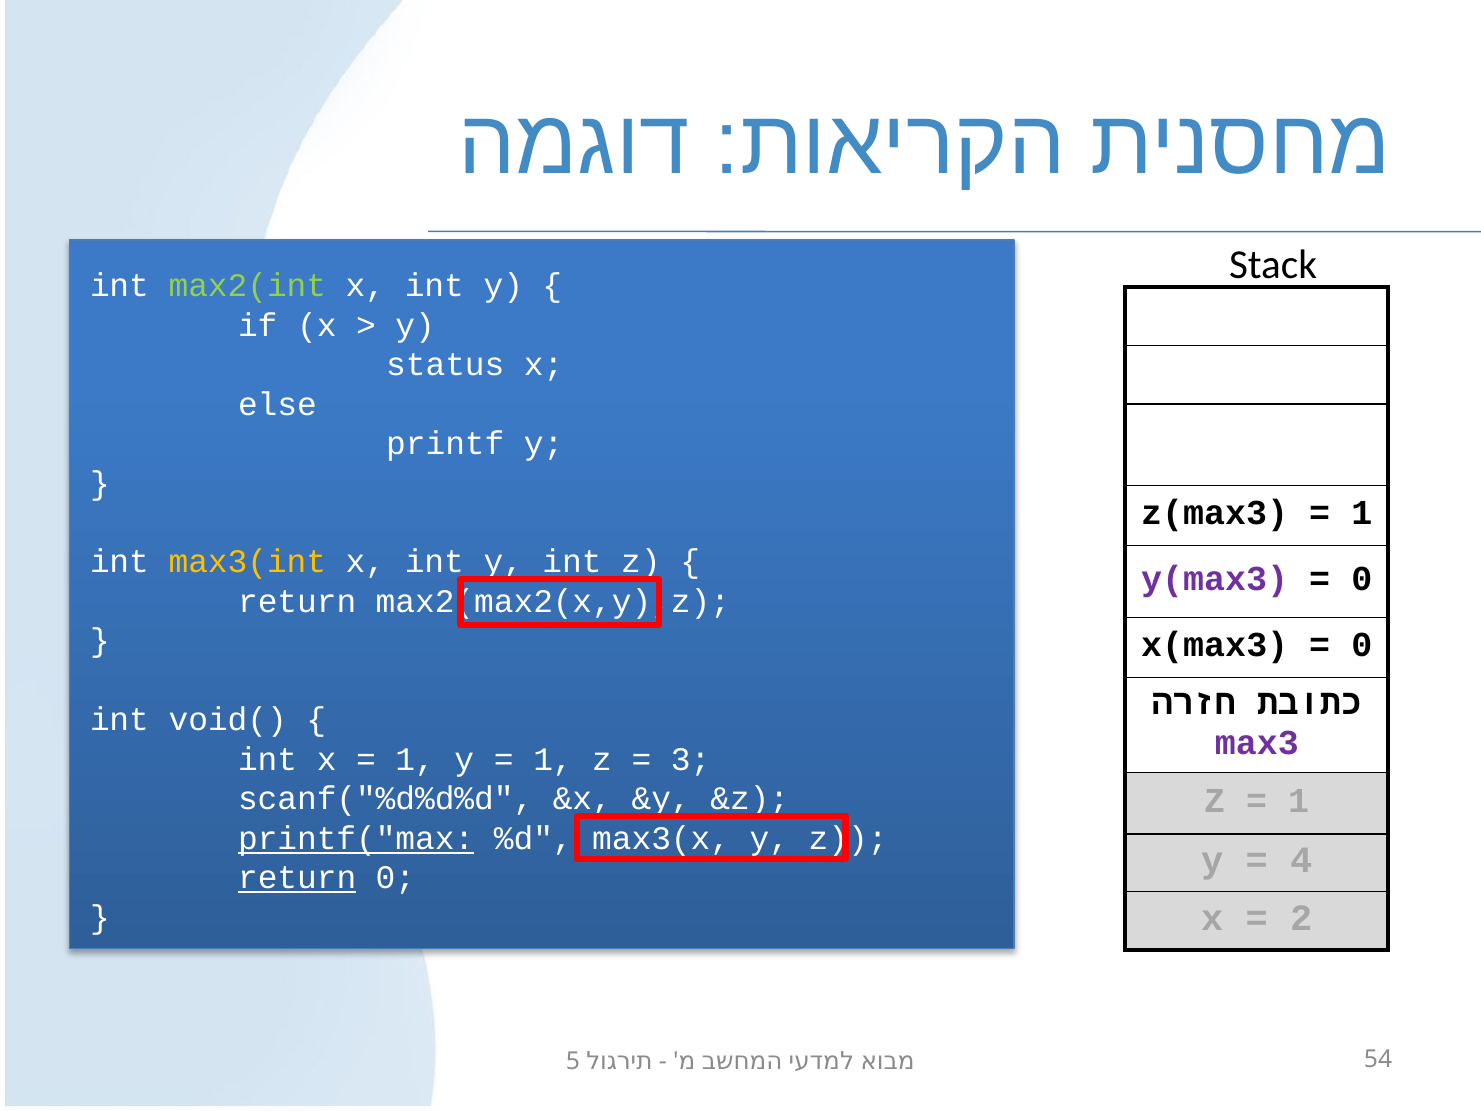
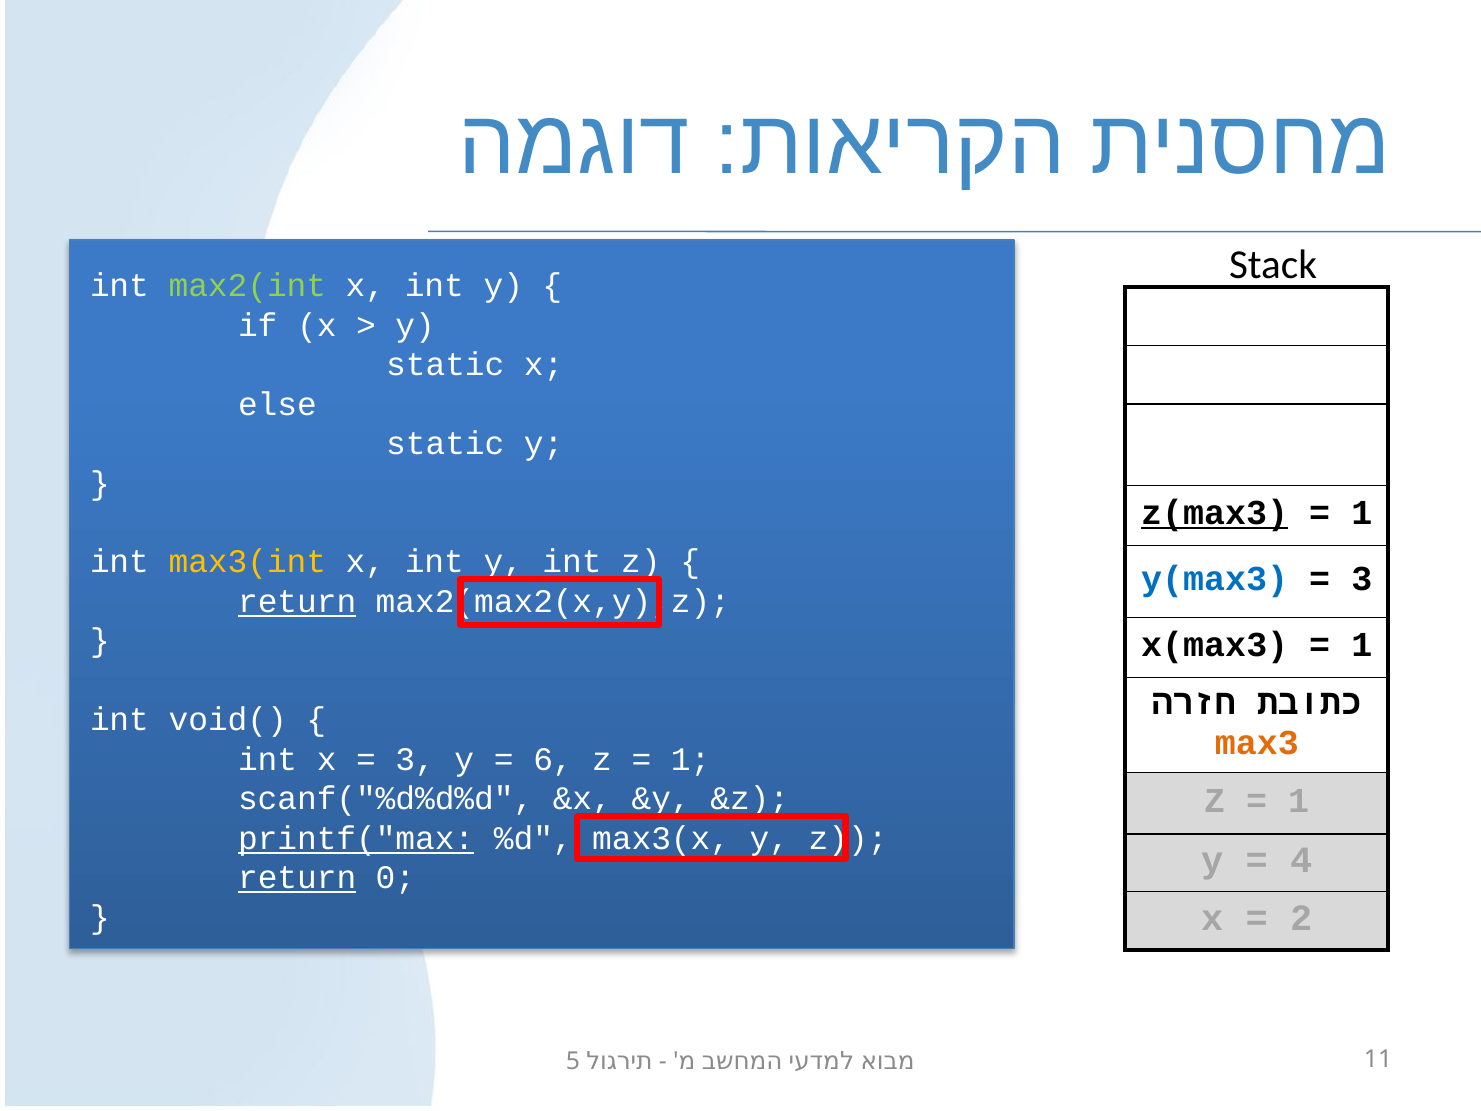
status: status -> static (445, 365)
printf: printf -> static (445, 444)
z(max3 underline: none -> present (1215, 513)
y(max3 colour: purple -> blue (1215, 579)
0: 0 -> 3 (1362, 579)
return underline: none -> present (297, 601)
0: 0 -> 1 (1362, 645)
max3 colour: purple -> orange (1257, 742)
1: 1 -> 3 (415, 759)
1: 1 -> 6 (553, 759)
3: 3 -> 1 (691, 759)
54: 54 -> 11 (1378, 1059)
